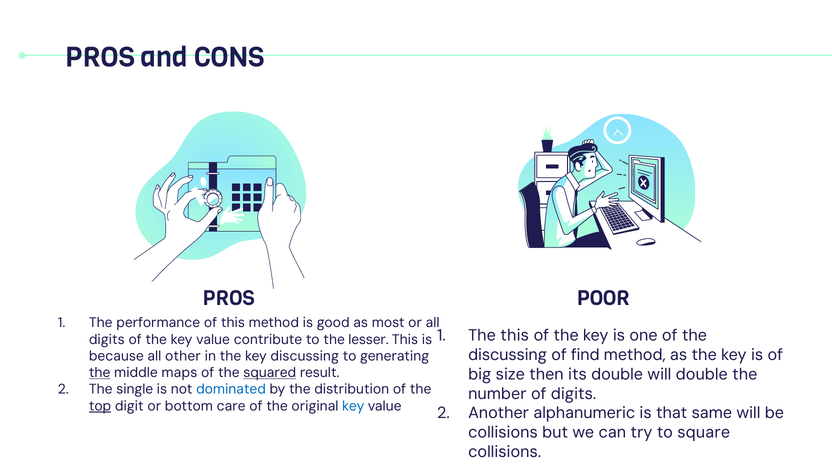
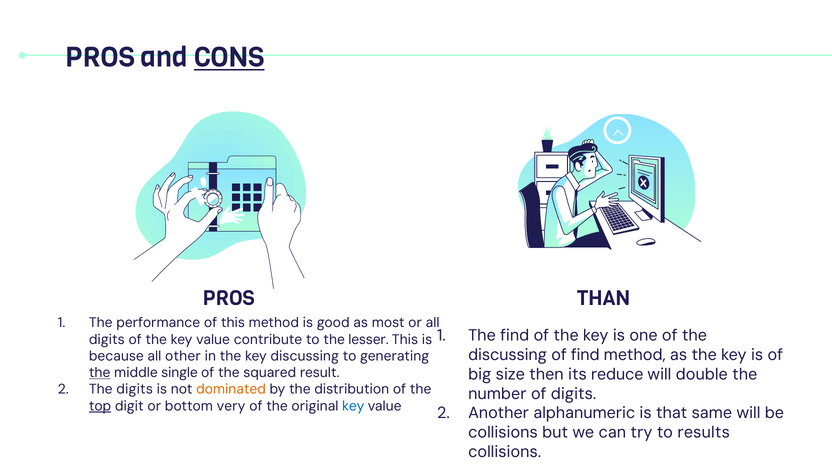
CONS underline: none -> present (229, 58)
POOR: POOR -> THAN (603, 298)
The this: this -> find (515, 335)
maps: maps -> single (180, 373)
squared underline: present -> none (270, 373)
its double: double -> reduce (617, 374)
The single: single -> digits (135, 389)
dominated colour: blue -> orange (231, 389)
care: care -> very (231, 406)
square: square -> results (704, 433)
